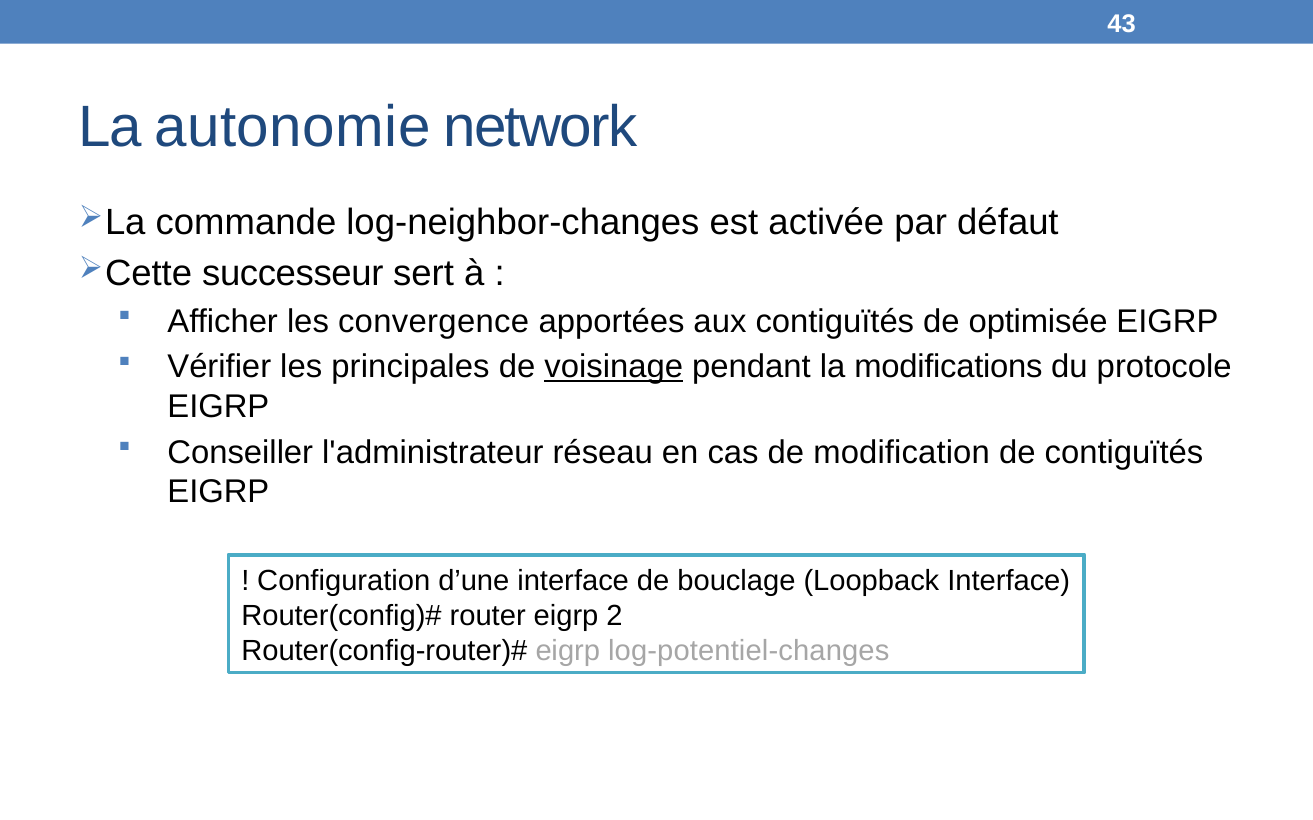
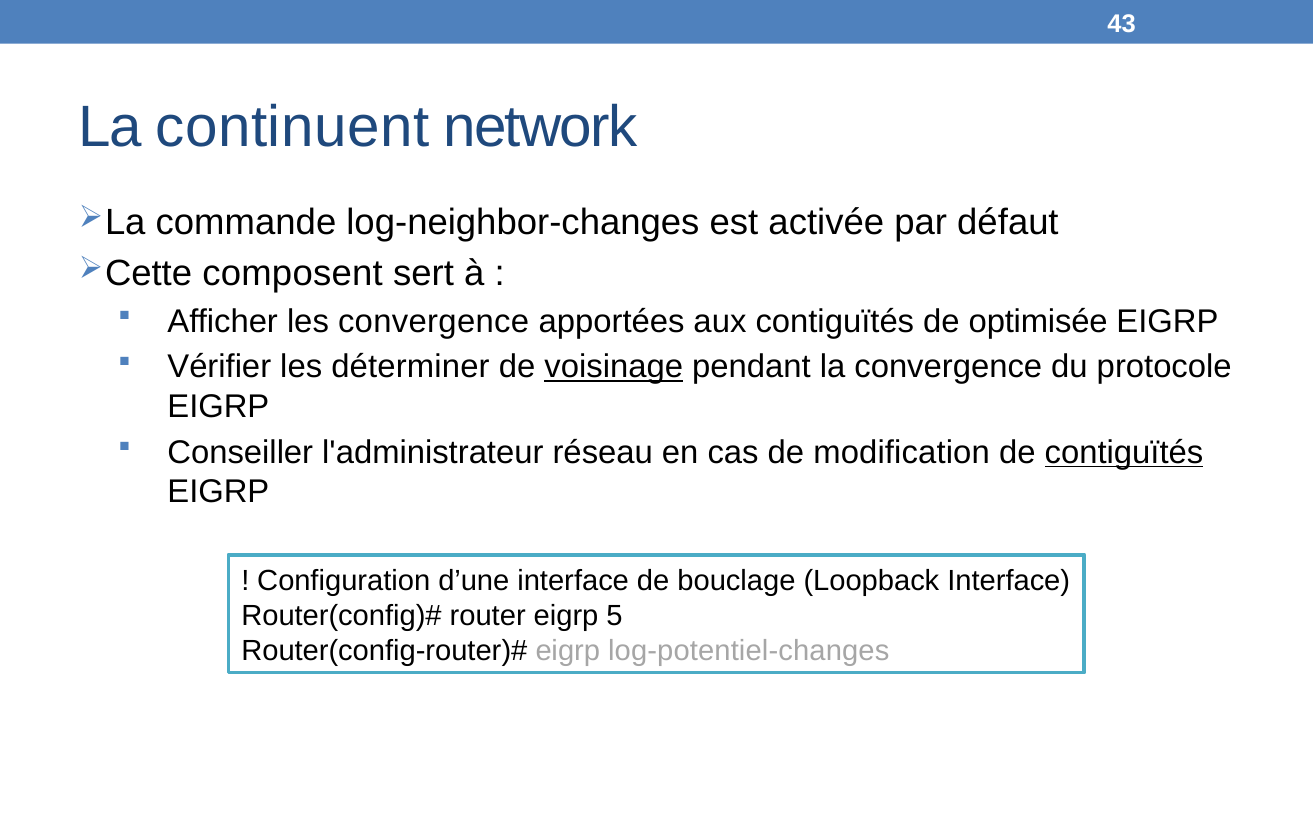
autonomie: autonomie -> continuent (292, 127)
successeur: successeur -> composent (293, 274)
principales: principales -> déterminer (410, 367)
la modifications: modifications -> convergence (948, 367)
contiguïtés underline: none -> present (1124, 453)
2: 2 -> 5 (615, 616)
